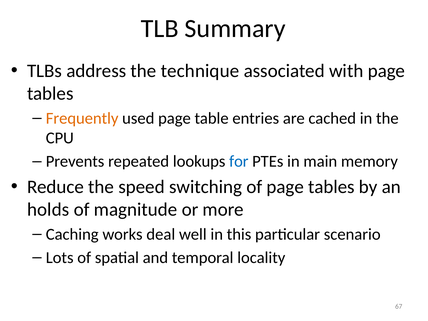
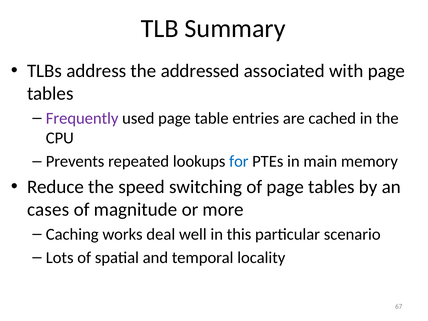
technique: technique -> addressed (200, 71)
Frequently colour: orange -> purple (82, 118)
holds: holds -> cases (48, 210)
